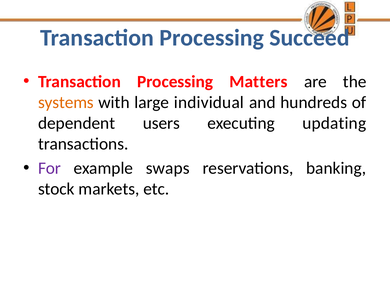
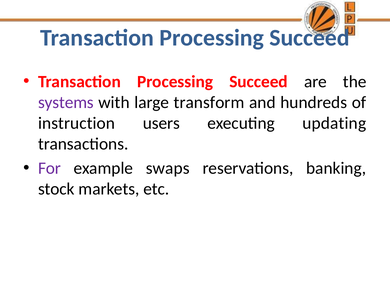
Matters: Matters -> Succeed (259, 82)
systems colour: orange -> purple (66, 103)
individual: individual -> transform (209, 103)
dependent: dependent -> instruction (77, 123)
